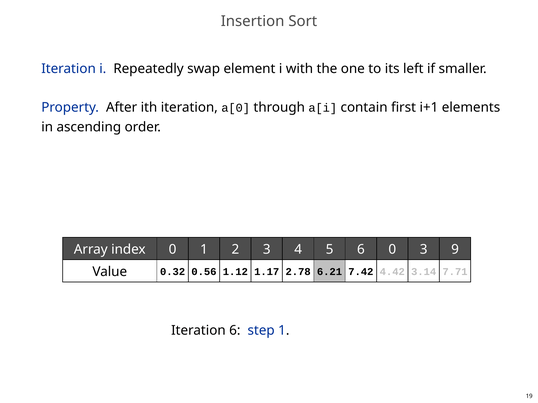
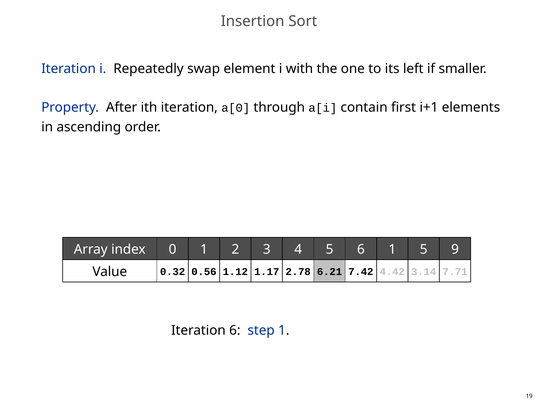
6 0: 0 -> 1 (392, 250)
1 3: 3 -> 5 (424, 250)
